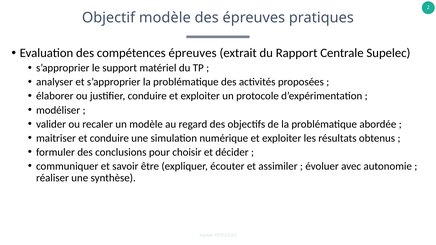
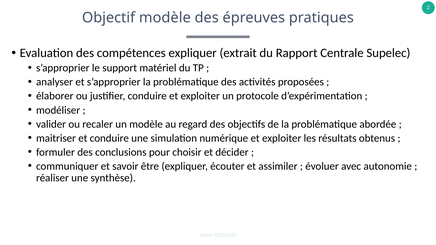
compétences épreuves: épreuves -> expliquer (193, 53)
